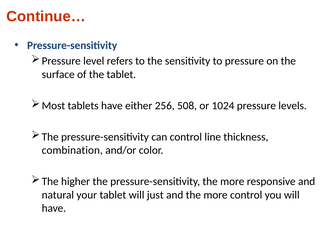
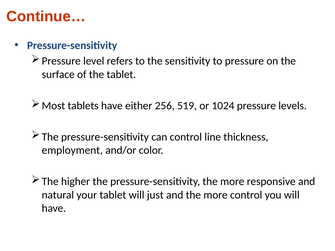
508: 508 -> 519 (187, 106)
combination: combination -> employment (72, 150)
